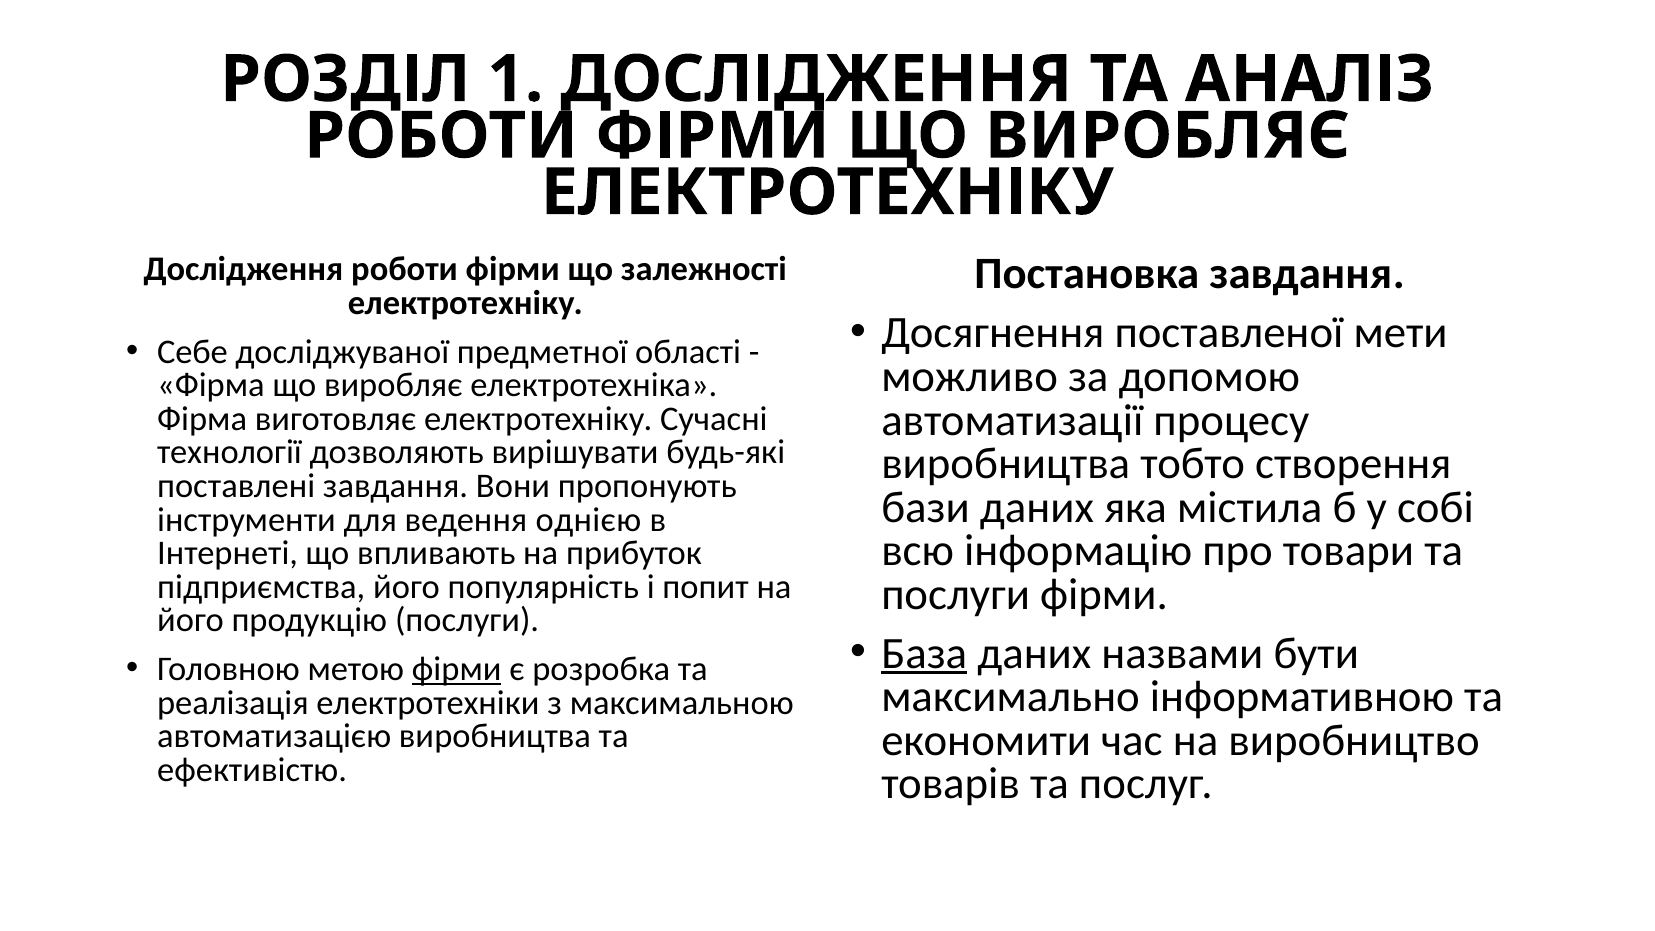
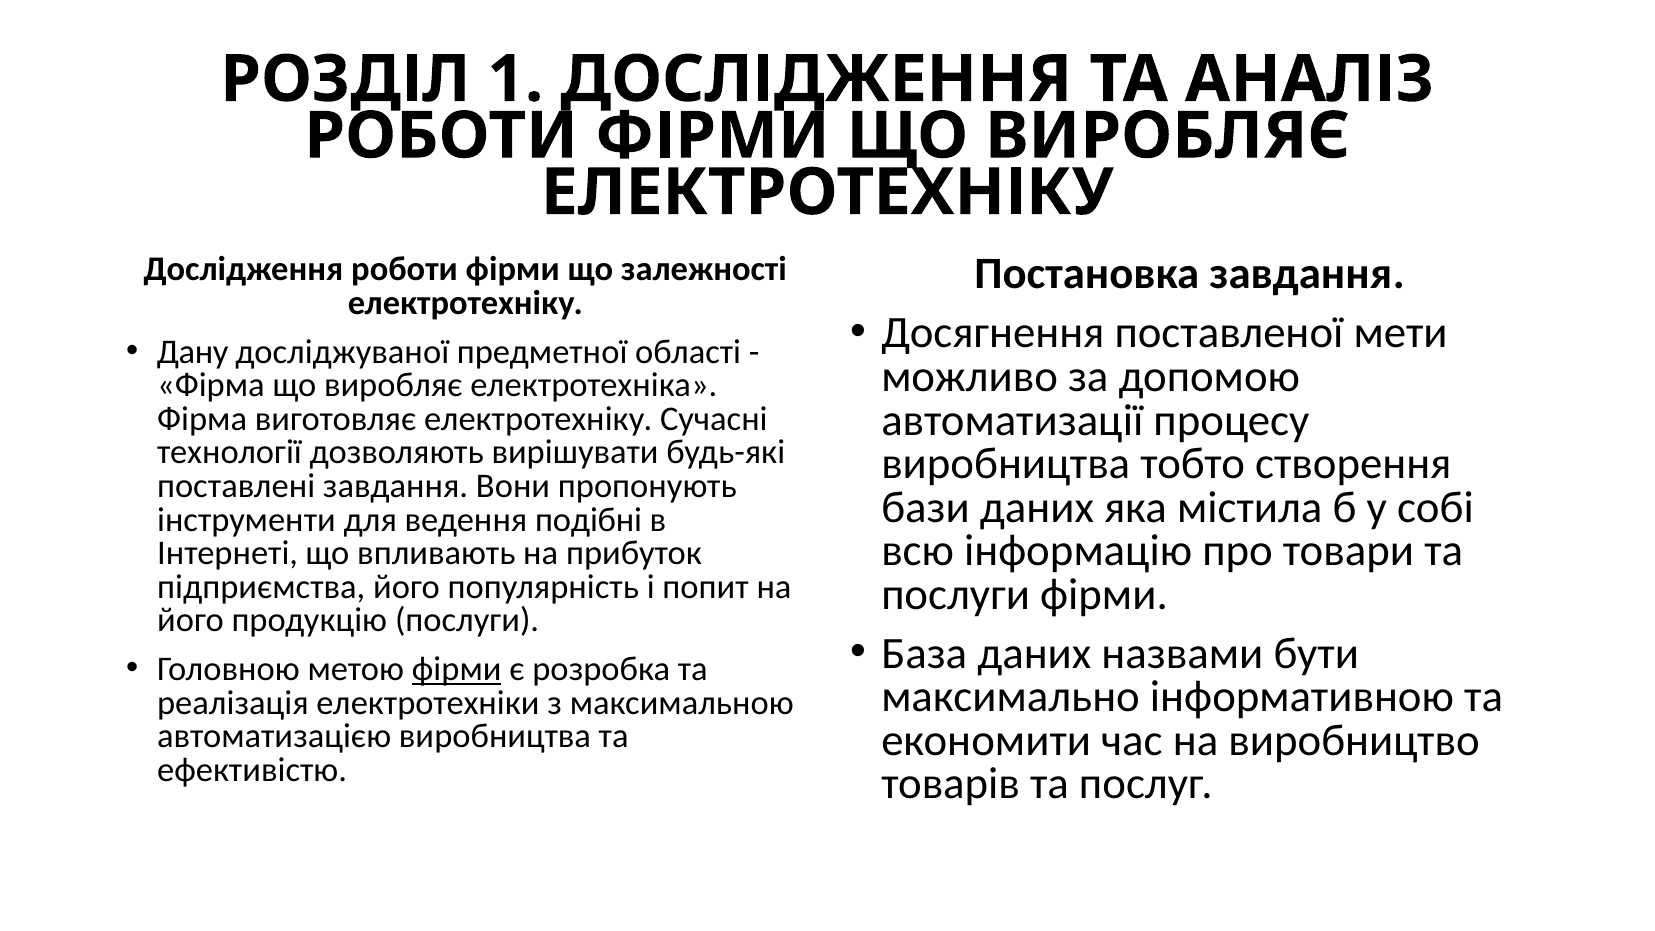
Себе: Себе -> Дану (193, 352)
однією: однією -> подібні (589, 520)
База underline: present -> none (924, 653)
